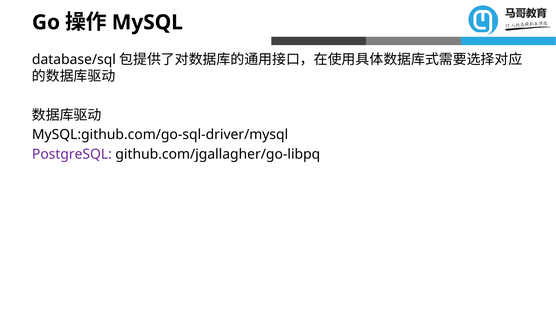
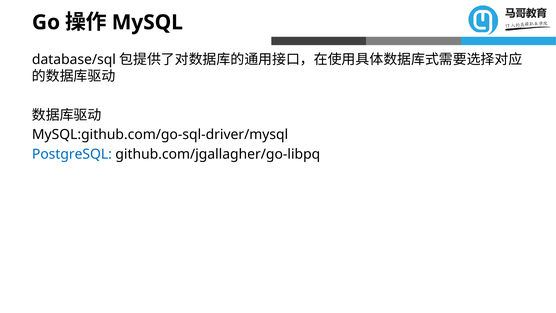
PostgreSQL colour: purple -> blue (72, 154)
